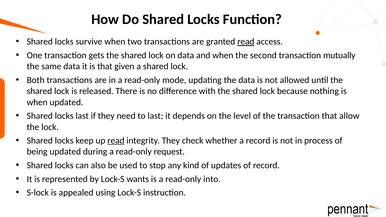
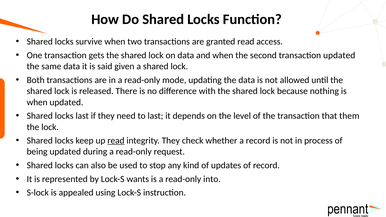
read underline: present -> none (246, 42)
transaction mutually: mutually -> updated (339, 55)
is that: that -> said (105, 66)
allow: allow -> them (349, 116)
